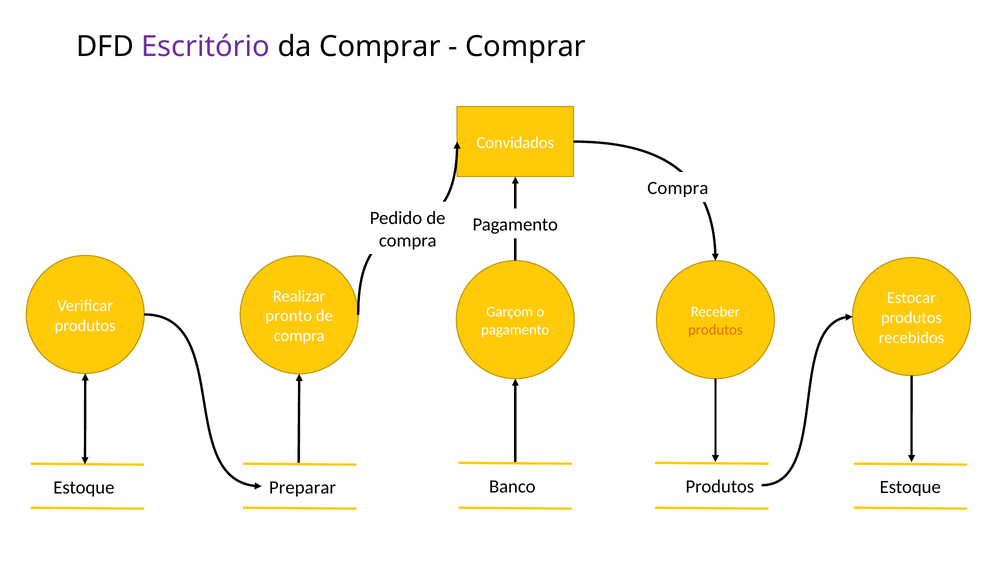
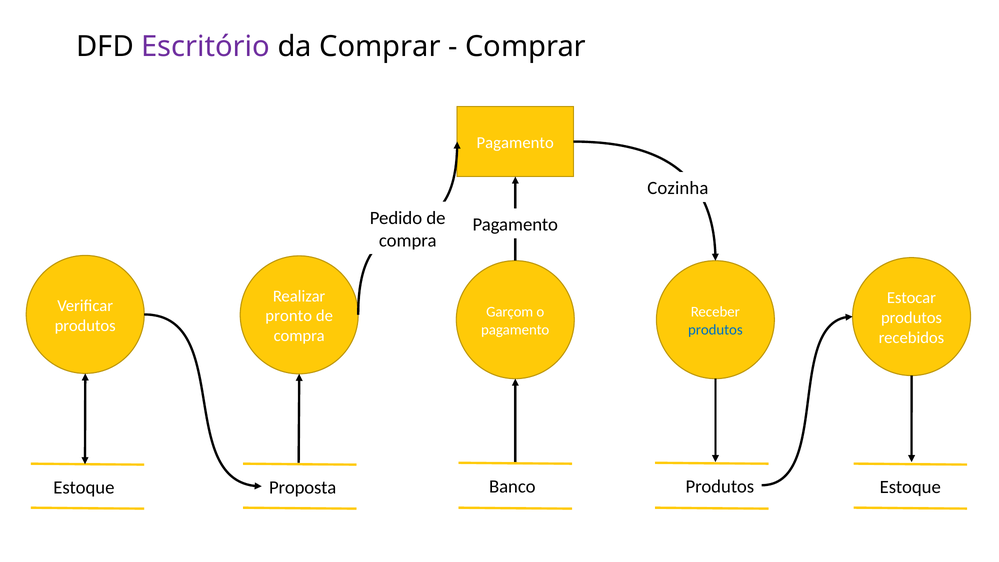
Convidados: Convidados -> Pagamento (515, 143)
Compra: Compra -> Cozinha (678, 188)
produtos colour: orange -> blue (715, 330)
Preparar: Preparar -> Proposta (303, 488)
